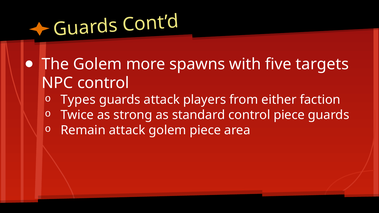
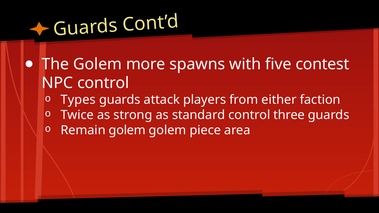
targets: targets -> contest (322, 64)
control piece: piece -> three (289, 115)
Remain attack: attack -> golem (127, 130)
